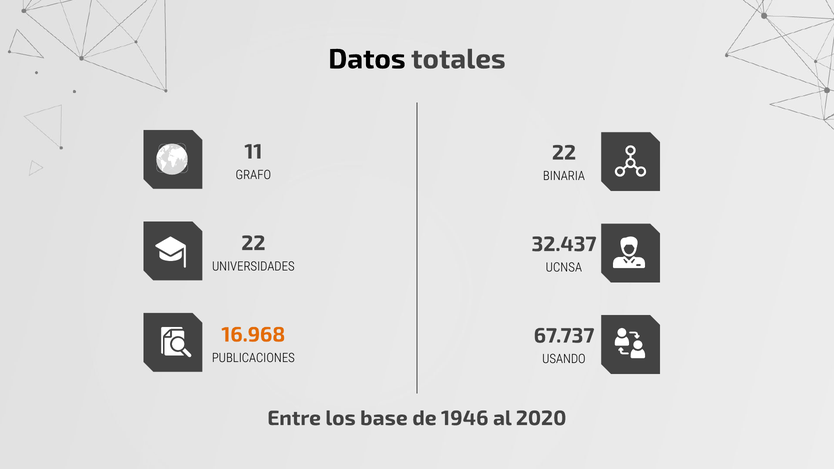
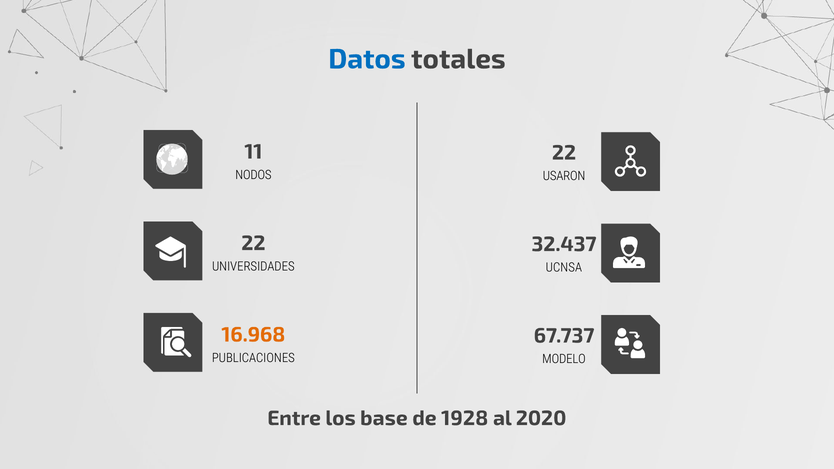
Datos colour: black -> blue (367, 59)
GRAFO: GRAFO -> NODOS (253, 175)
BINARIA: BINARIA -> USARON (564, 176)
USANDO: USANDO -> MODELO (564, 359)
1946: 1946 -> 1928 (465, 418)
